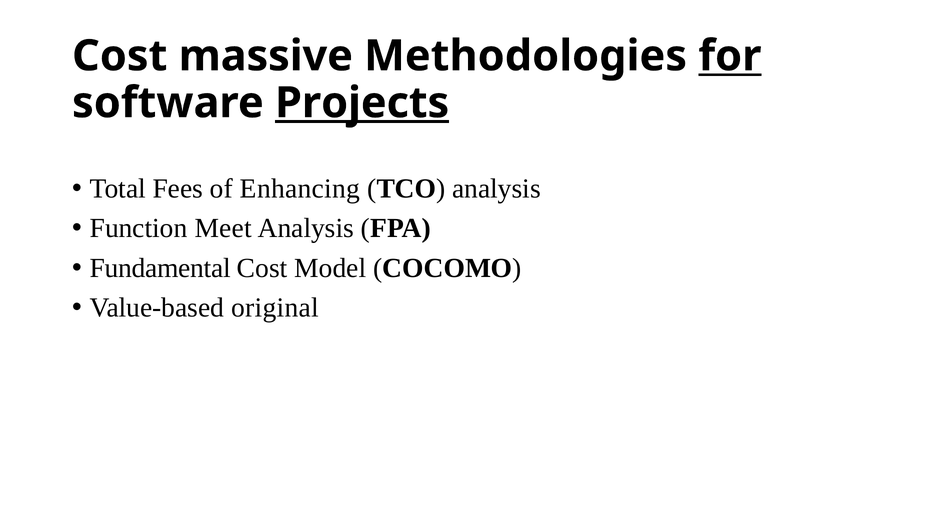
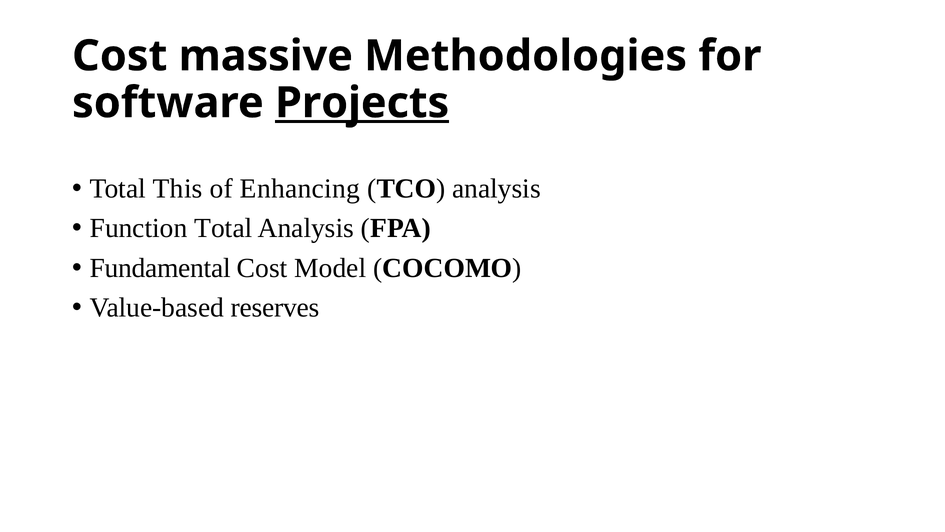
for underline: present -> none (730, 56)
Fees: Fees -> This (178, 189)
Function Meet: Meet -> Total (223, 228)
original: original -> reserves (275, 307)
